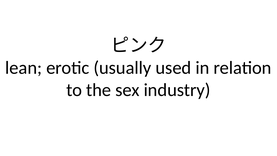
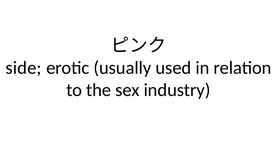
lean: lean -> side (24, 68)
